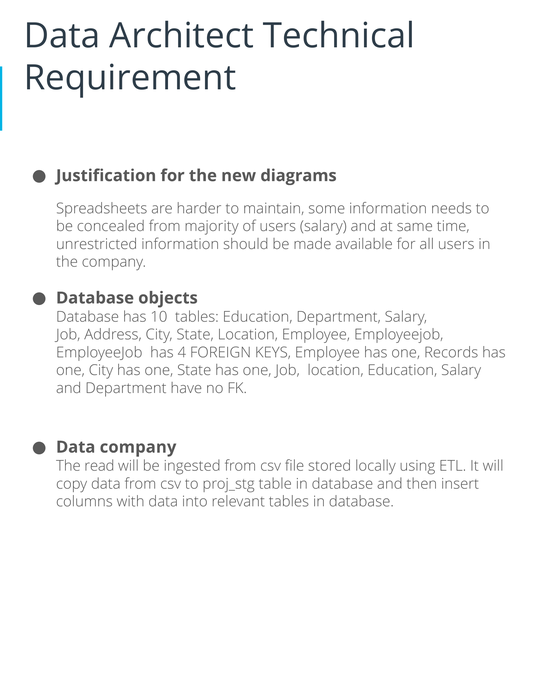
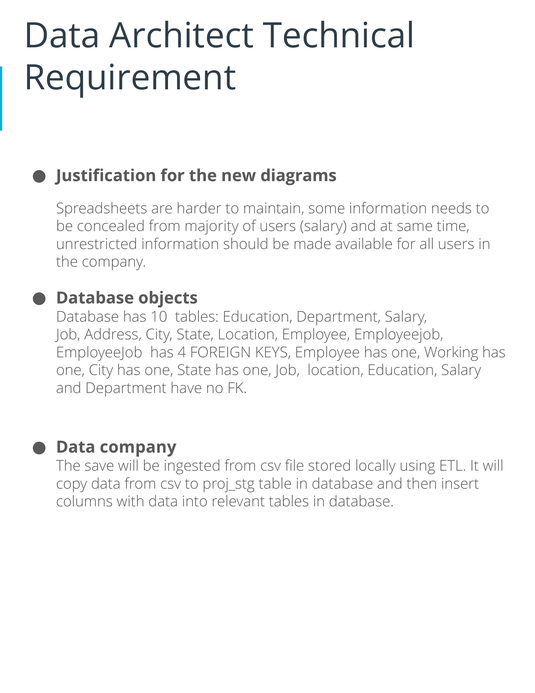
Records: Records -> Working (451, 352)
read: read -> save (99, 465)
